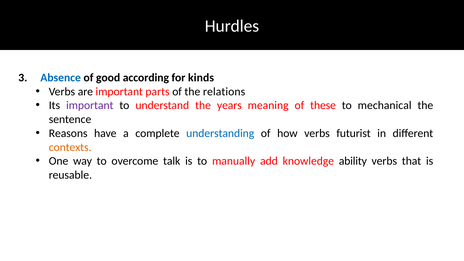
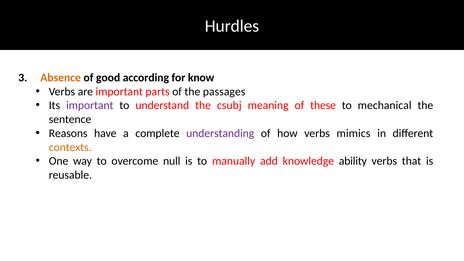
Absence colour: blue -> orange (61, 78)
kinds: kinds -> know (201, 78)
relations: relations -> passages (224, 92)
years: years -> csubj (229, 105)
understanding colour: blue -> purple (220, 133)
futurist: futurist -> mimics (353, 133)
talk: talk -> null (172, 161)
